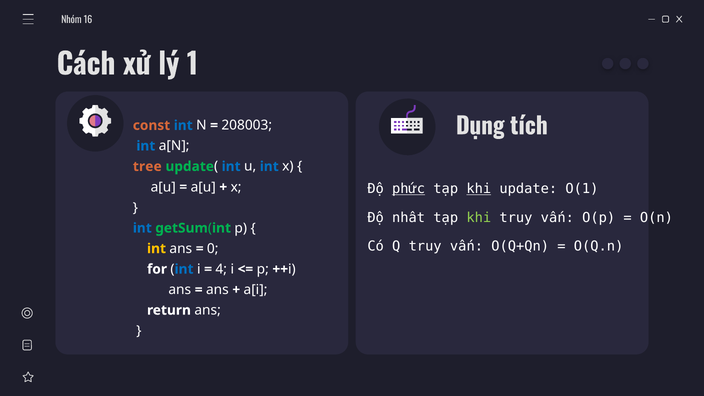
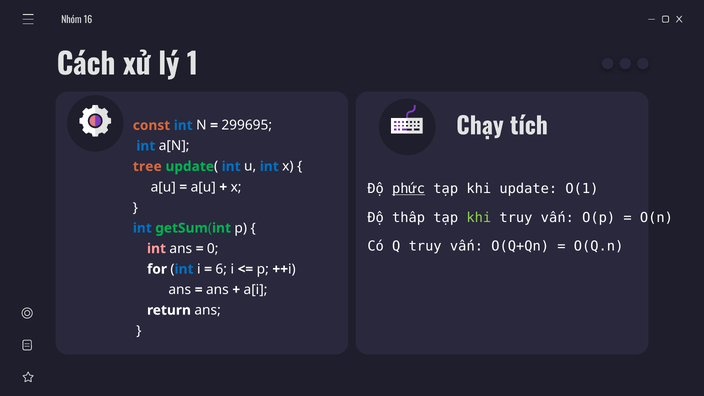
Dụng: Dụng -> Chạy (480, 127)
208003: 208003 -> 299695 (247, 125)
khi underline: present -> none (479, 189)
nhất: nhất -> thấp (409, 218)
int colour: yellow -> pink (156, 249)
4: 4 -> 6 (221, 269)
